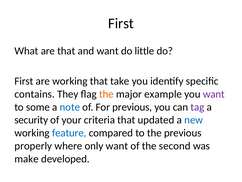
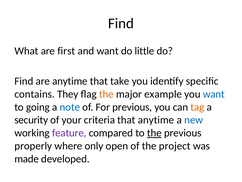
First: First -> Find (121, 23)
are that: that -> first (66, 51)
First: First -> Find (24, 81)
are working: working -> anytime (70, 81)
want colour: purple -> blue (214, 94)
some: some -> going (38, 107)
tag colour: purple -> orange (197, 107)
that updated: updated -> anytime (156, 120)
feature colour: blue -> purple (69, 133)
the underline: none -> present (154, 133)
only want: want -> open (117, 146)
second: second -> project (175, 146)
make: make -> made (27, 158)
